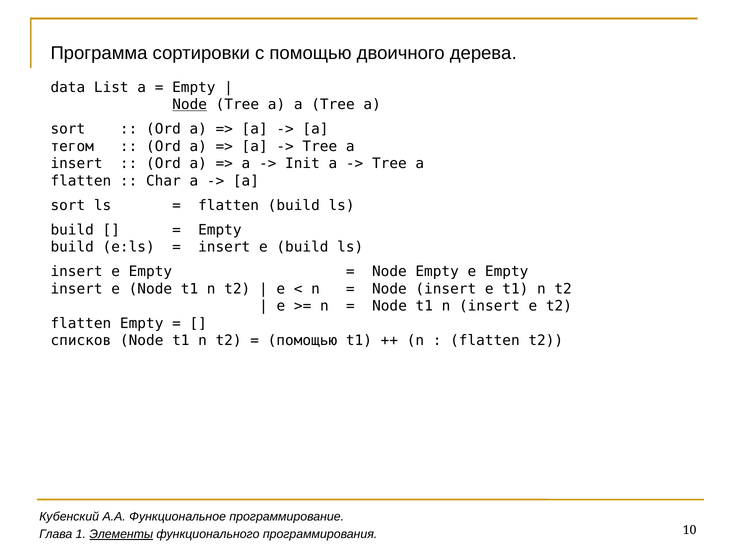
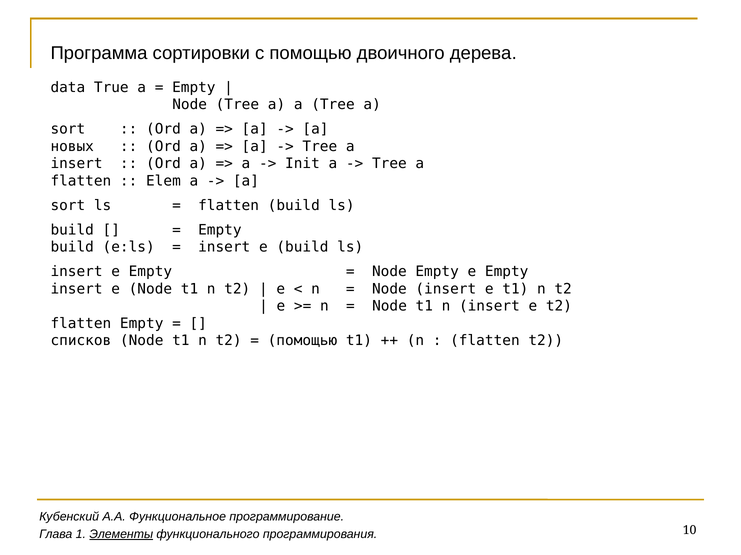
List: List -> True (111, 87)
Node underline: present -> none (190, 105)
тегом: тегом -> новых (72, 146)
Char: Char -> Elem (163, 181)
